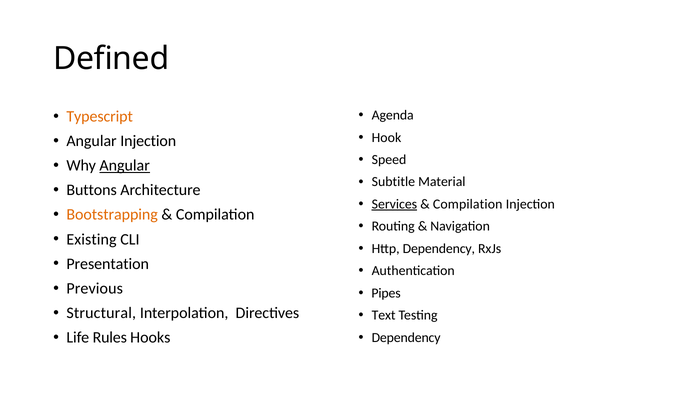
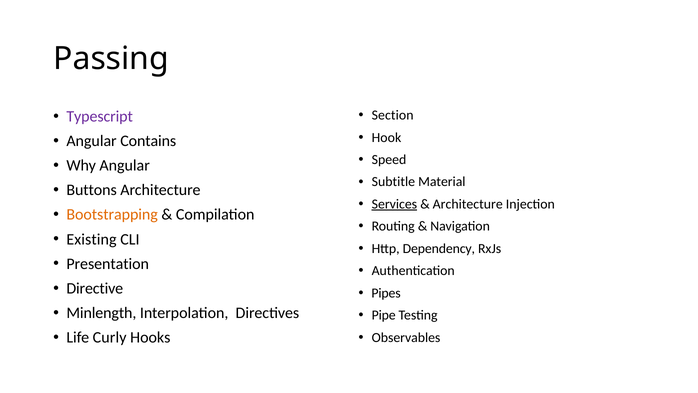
Defined: Defined -> Passing (111, 59)
Agenda: Agenda -> Section (393, 115)
Typescript colour: orange -> purple (100, 116)
Angular Injection: Injection -> Contains (148, 141)
Angular underline: present -> none (125, 165)
Compilation: Compilation -> Architecture (468, 204)
Previous: Previous -> Directive (95, 288)
Structural: Structural -> Minlength (101, 313)
Text: Text -> Pipe (384, 315)
Rules: Rules -> Curly (110, 337)
Dependency: Dependency -> Observables (406, 337)
